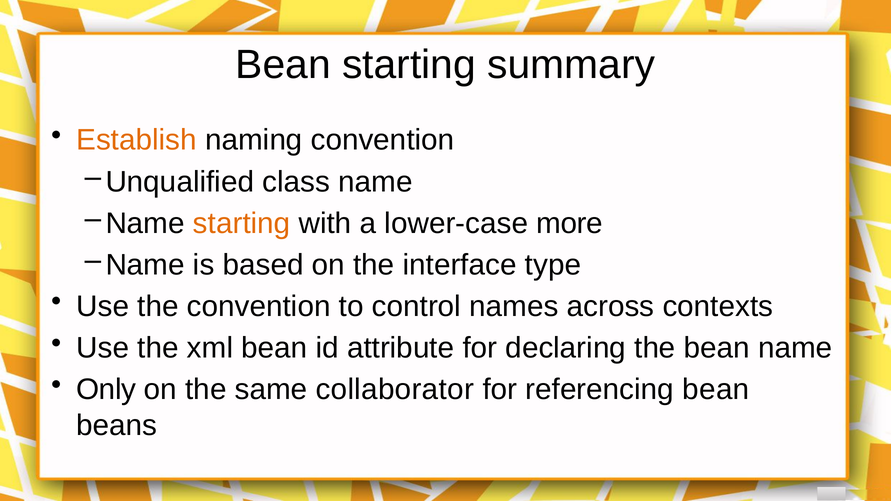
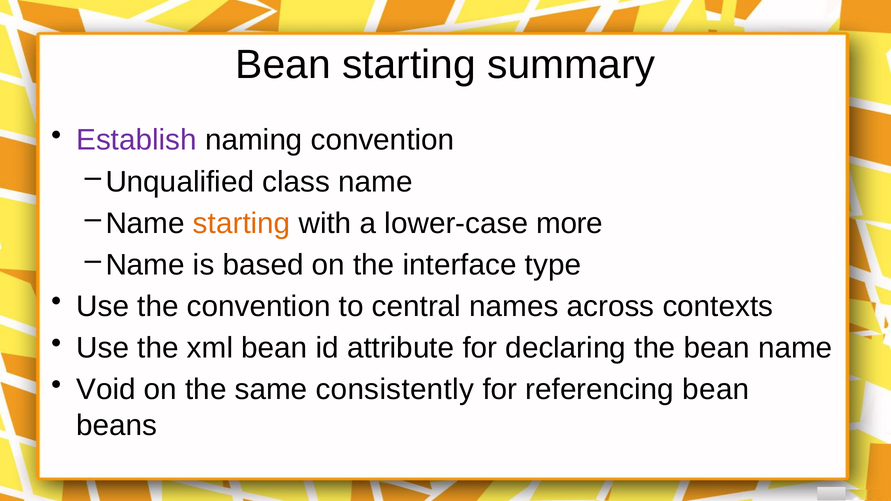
Establish colour: orange -> purple (137, 140)
control: control -> central (416, 307)
Only: Only -> Void (106, 390)
collaborator: collaborator -> consistently (395, 390)
